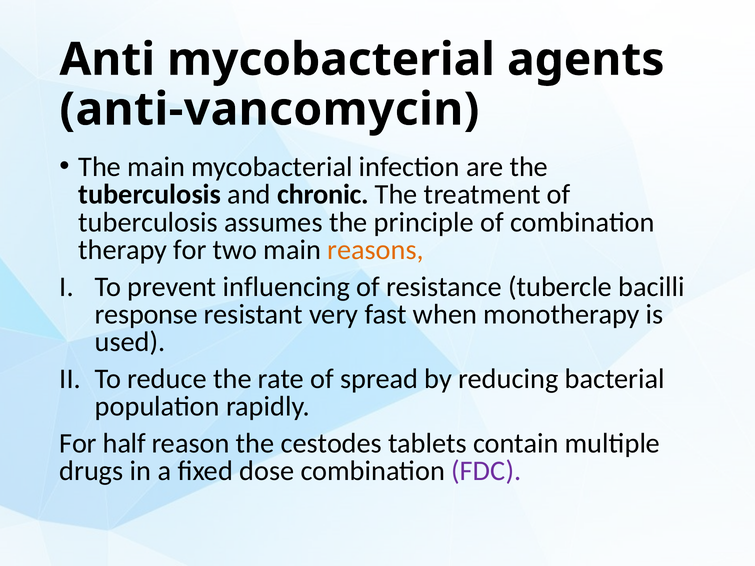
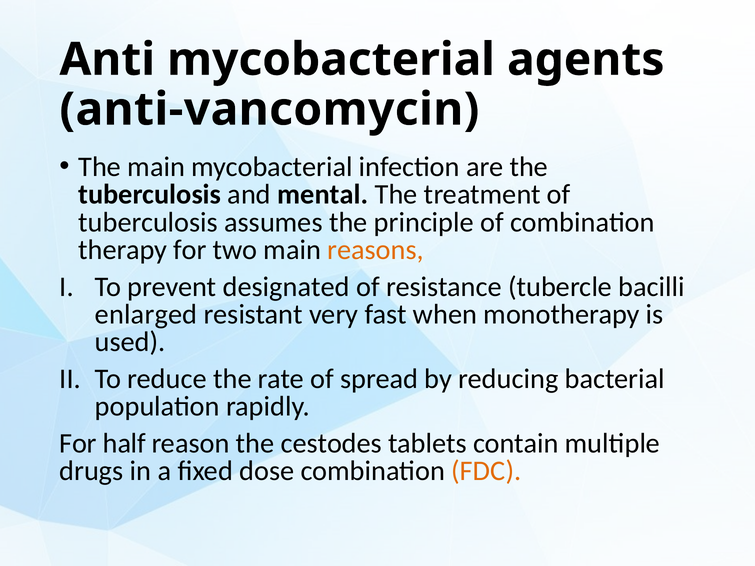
chronic: chronic -> mental (323, 195)
influencing: influencing -> designated (286, 287)
response: response -> enlarged (146, 314)
FDC colour: purple -> orange (486, 471)
